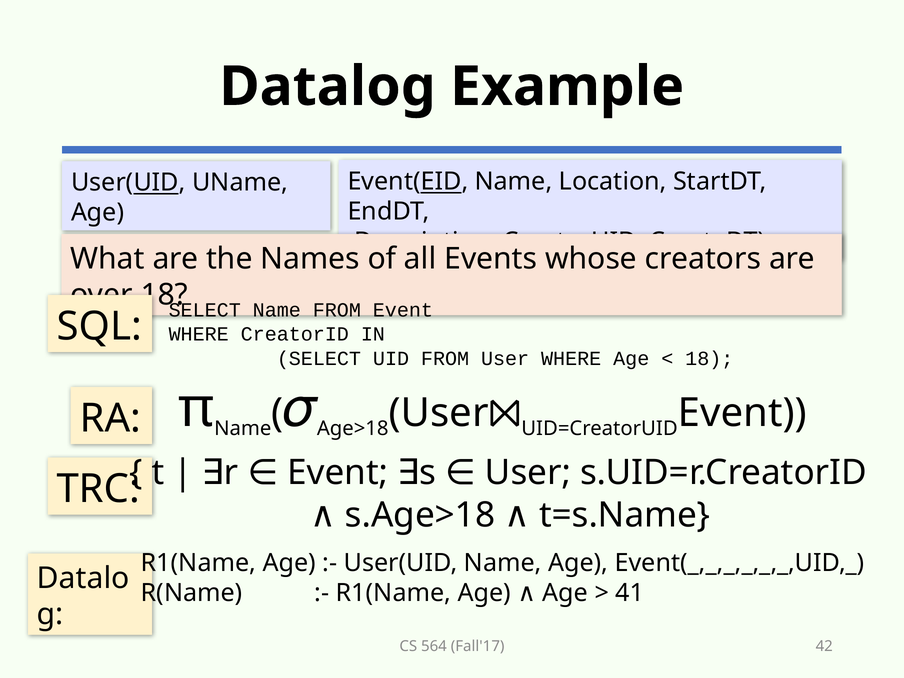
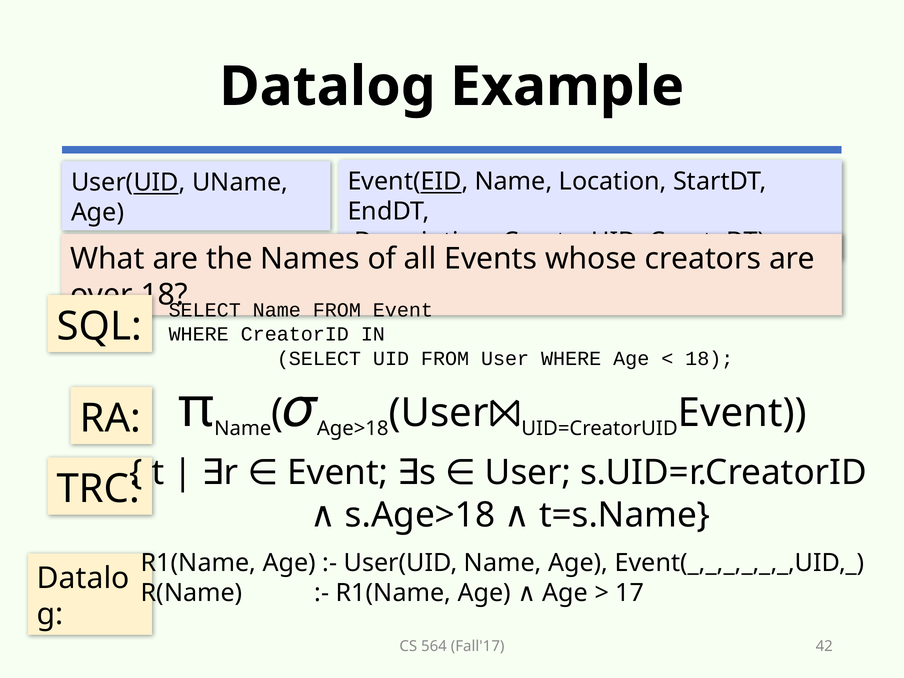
41: 41 -> 17 (630, 593)
